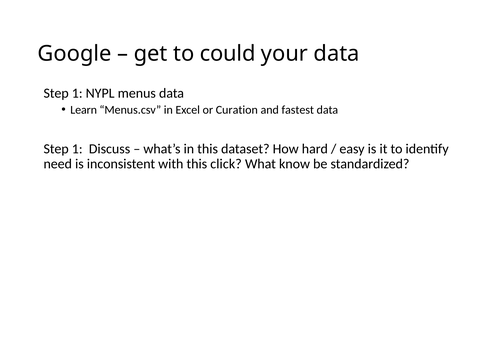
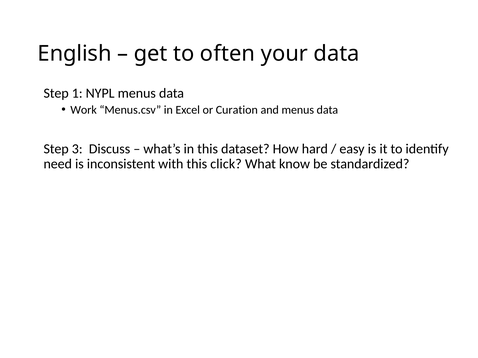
Google: Google -> English (75, 54)
could: could -> often (228, 54)
Learn: Learn -> Work (84, 110)
and fastest: fastest -> menus (298, 110)
1: 1 -> 3 (77, 149)
